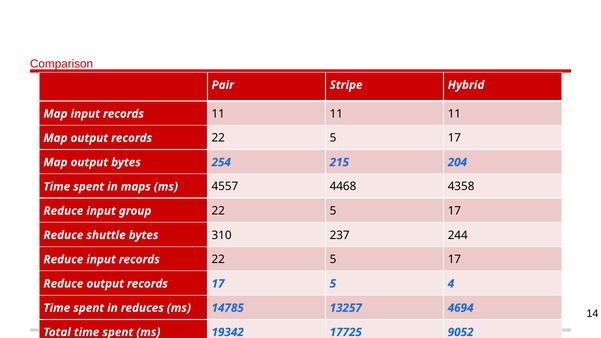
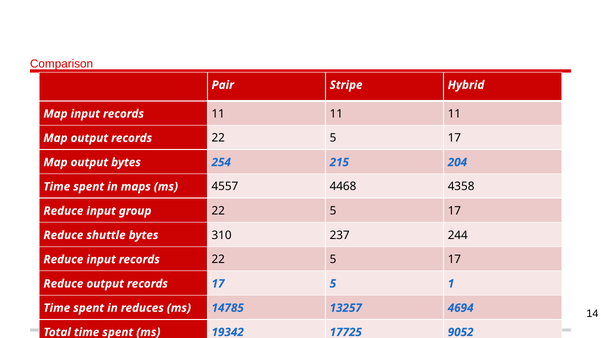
4: 4 -> 1 (451, 284)
